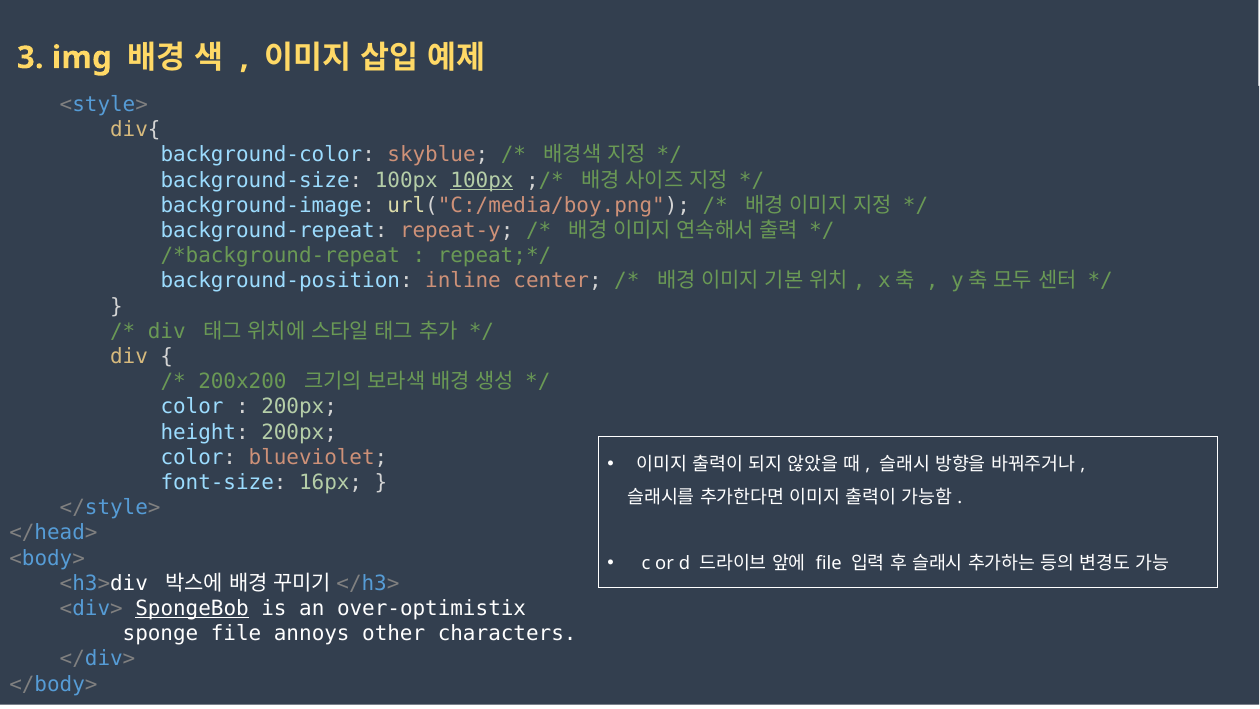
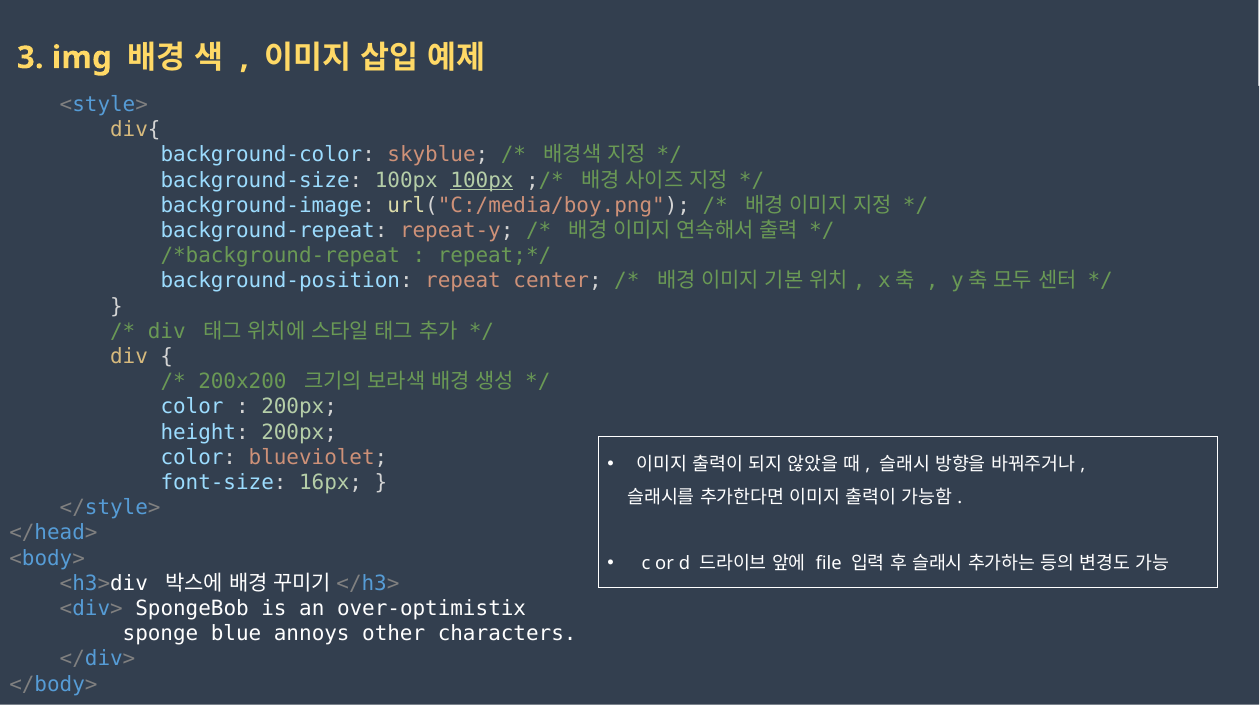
inline: inline -> repeat (463, 281)
SpongeBob underline: present -> none (192, 608)
sponge file: file -> blue (236, 634)
